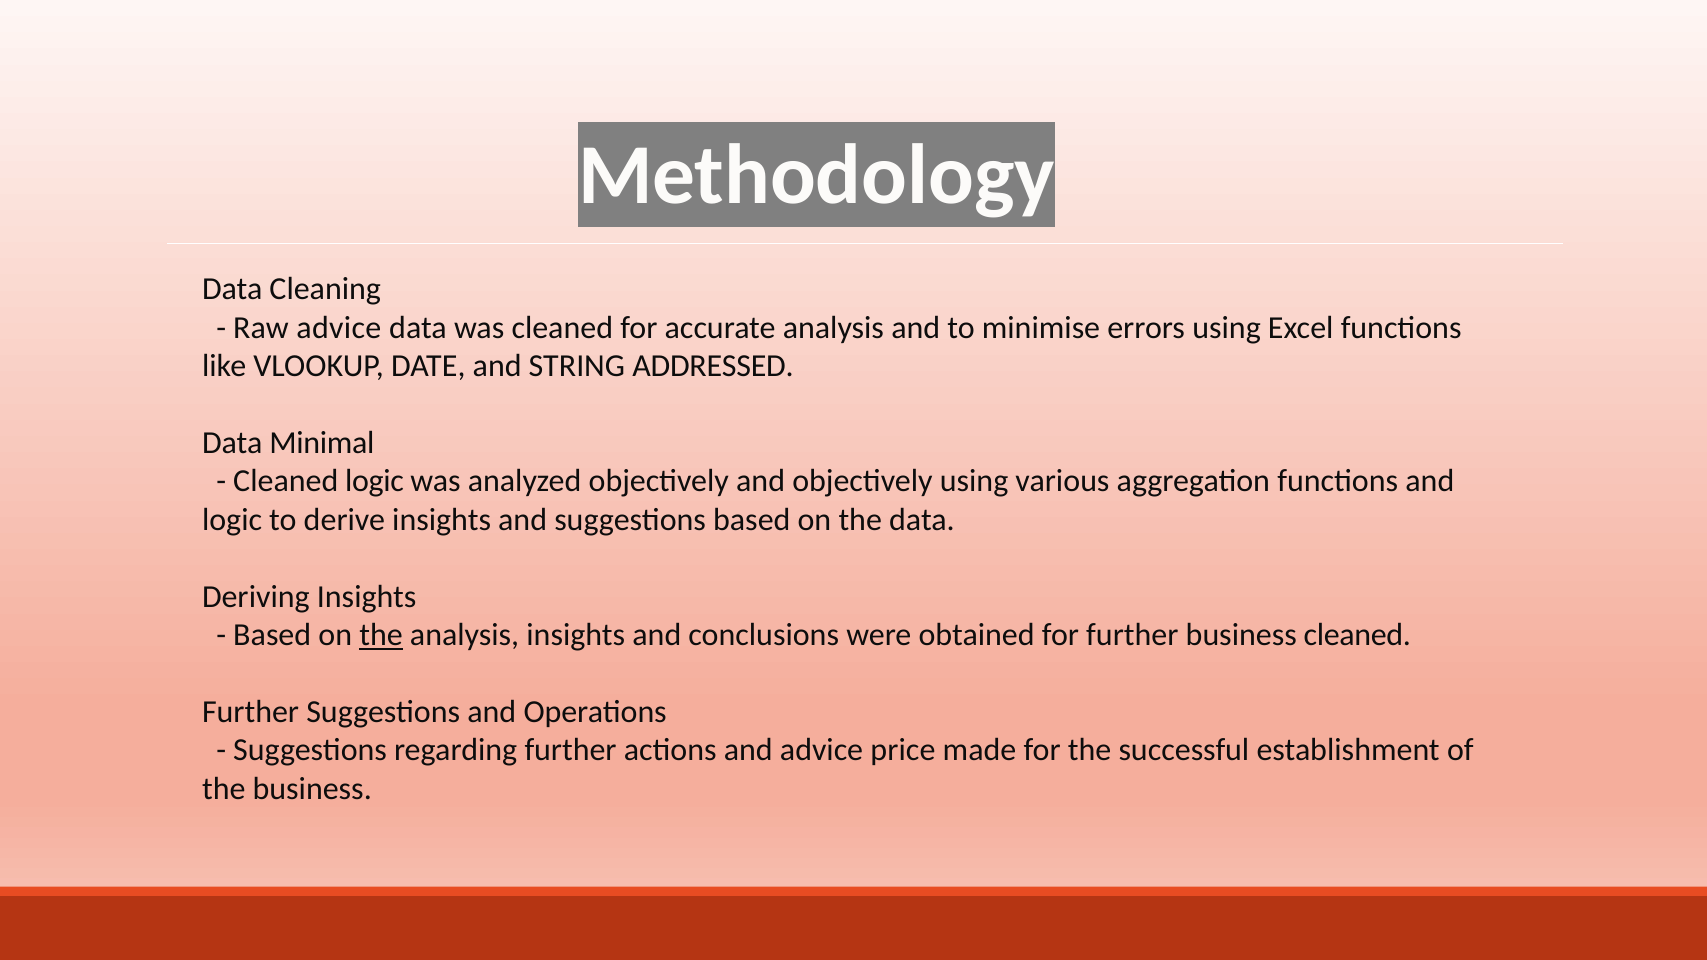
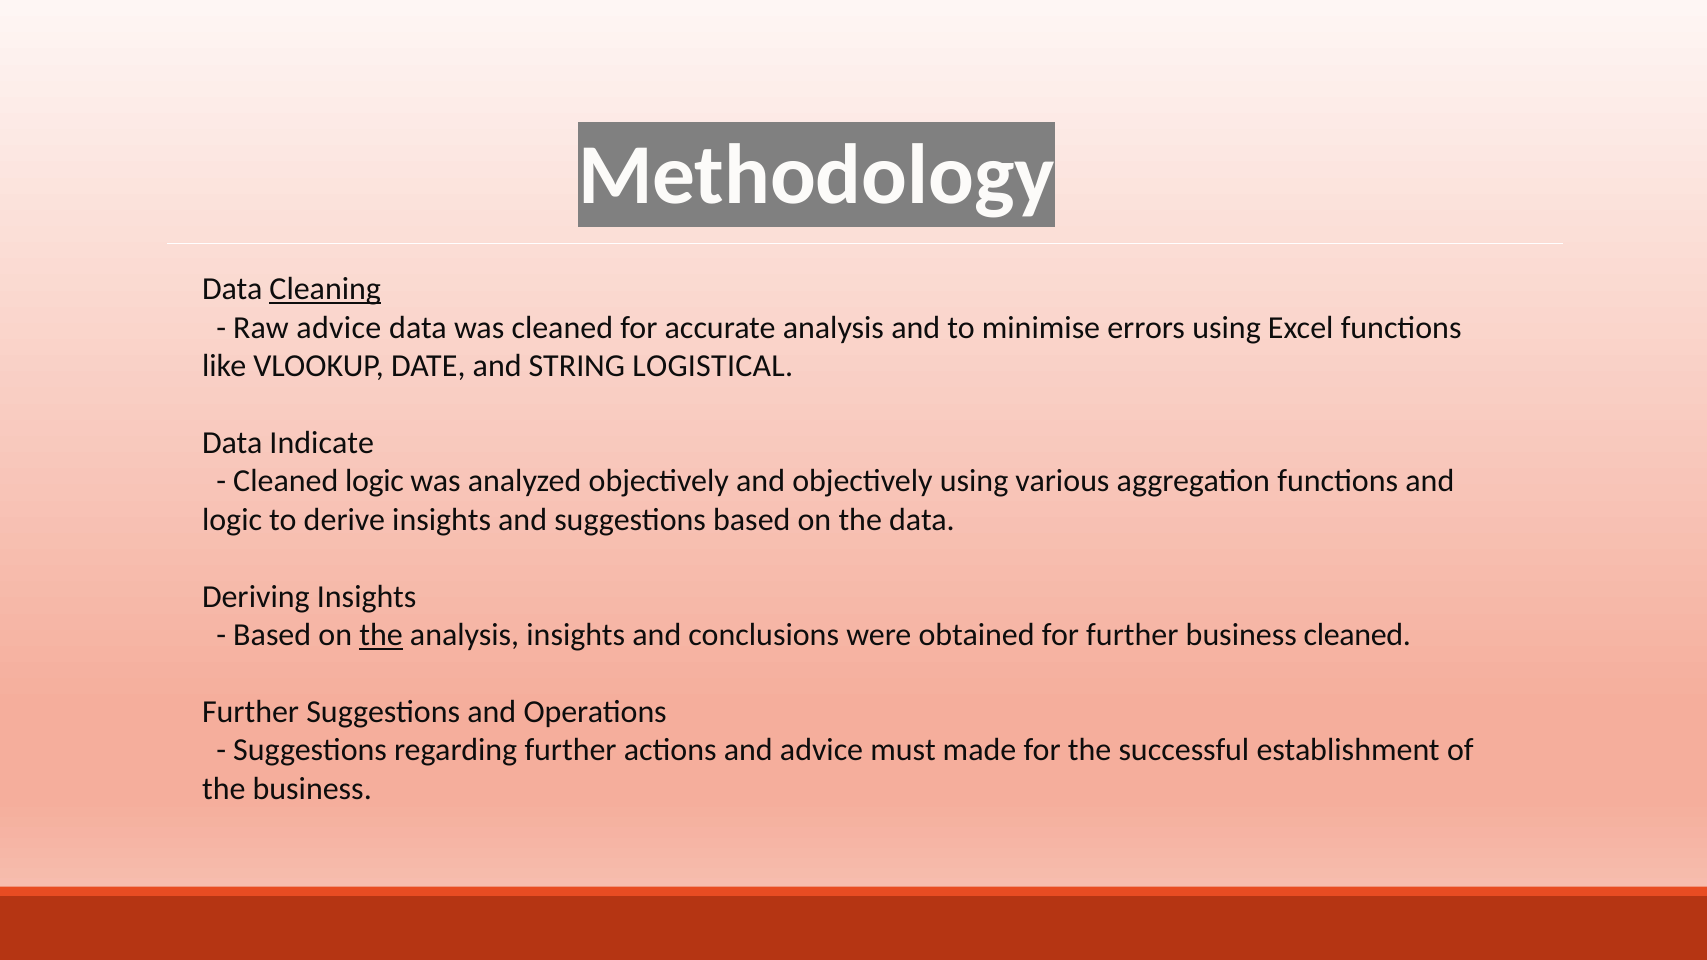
Cleaning underline: none -> present (325, 289)
ADDRESSED: ADDRESSED -> LOGISTICAL (713, 366)
Minimal: Minimal -> Indicate (322, 443)
price: price -> must (903, 750)
